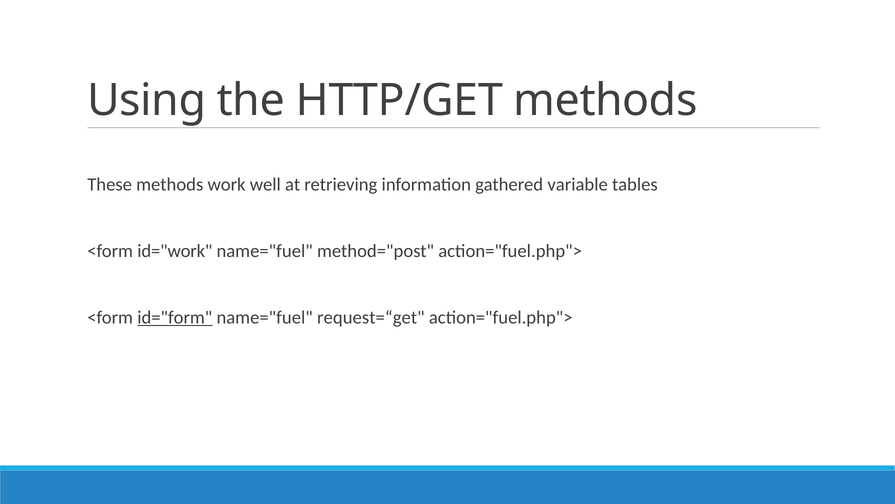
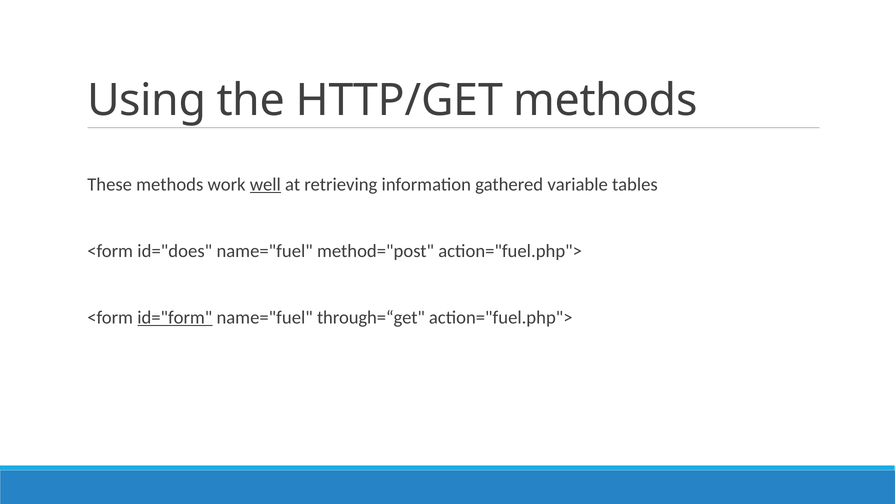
well underline: none -> present (265, 184)
id="work: id="work -> id="does (175, 251)
request=“get: request=“get -> through=“get (371, 317)
